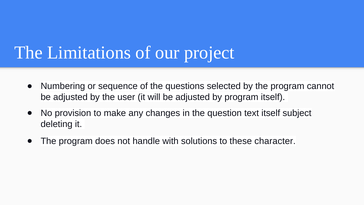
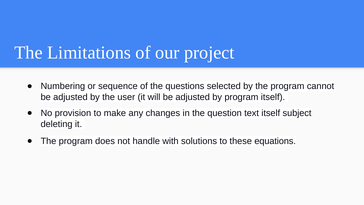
character: character -> equations (275, 141)
